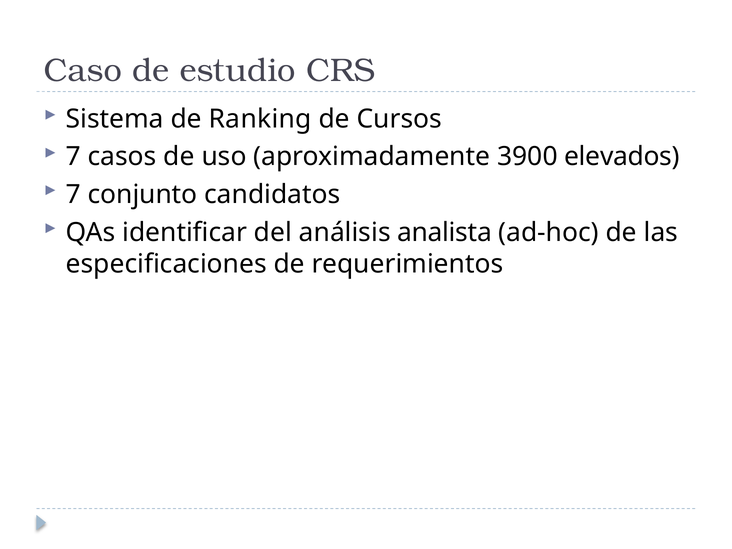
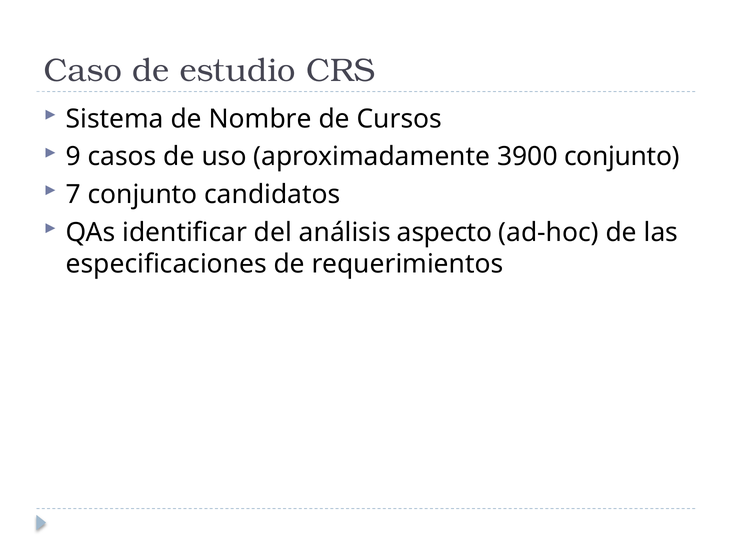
Ranking: Ranking -> Nombre (260, 119)
7: 7 -> 9 (73, 157)
3900 elevados: elevados -> conjunto (622, 157)
analista: analista -> aspecto (445, 232)
